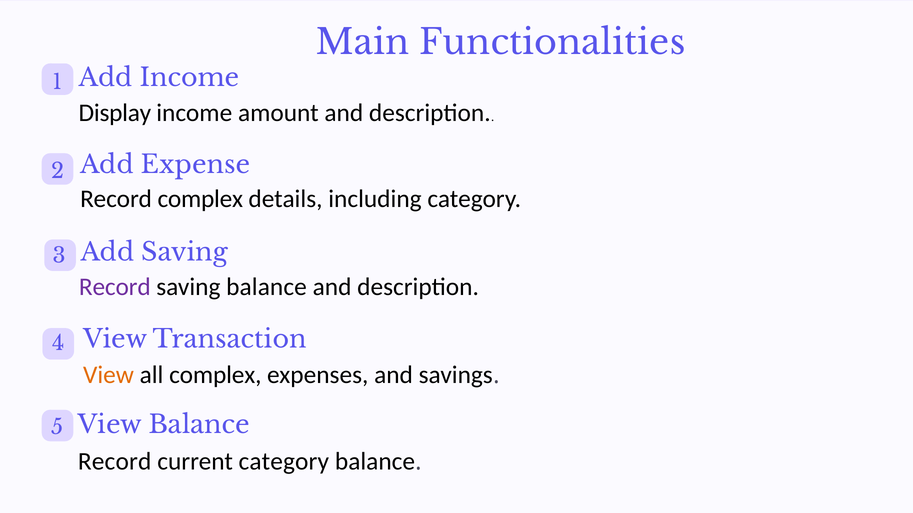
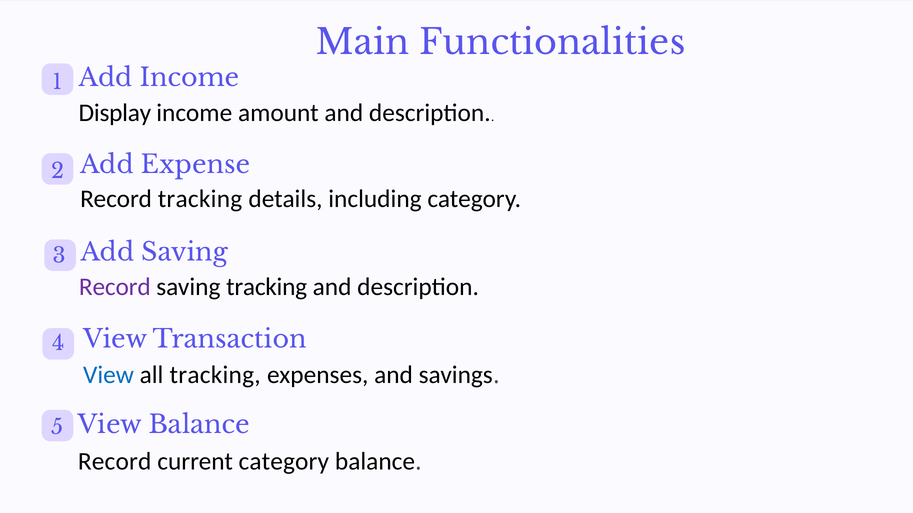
Record complex: complex -> tracking (200, 199)
saving balance: balance -> tracking (267, 287)
View colour: orange -> blue (108, 375)
all complex: complex -> tracking (215, 375)
